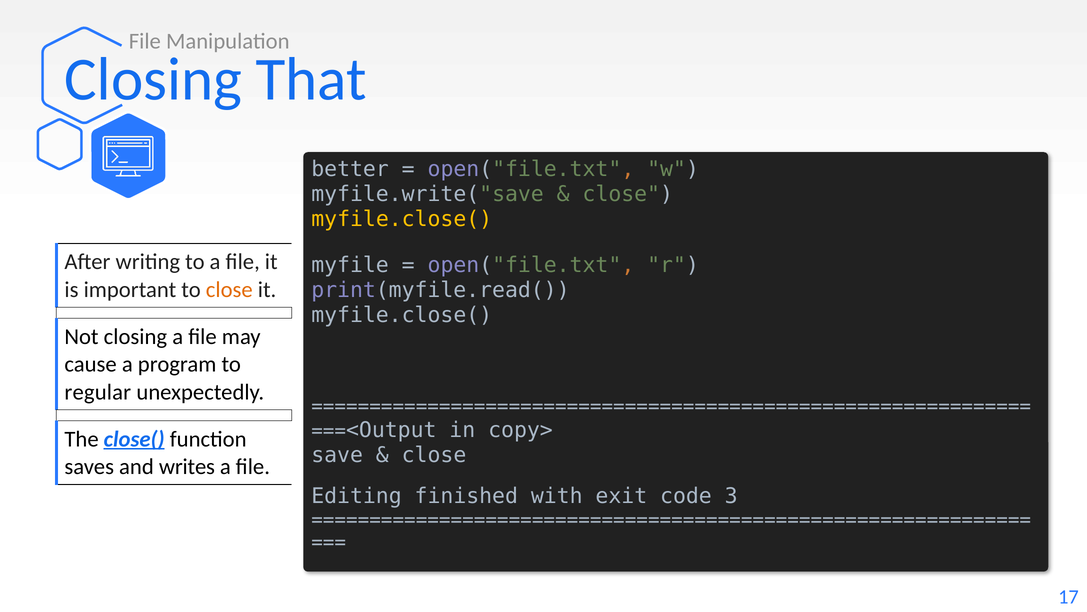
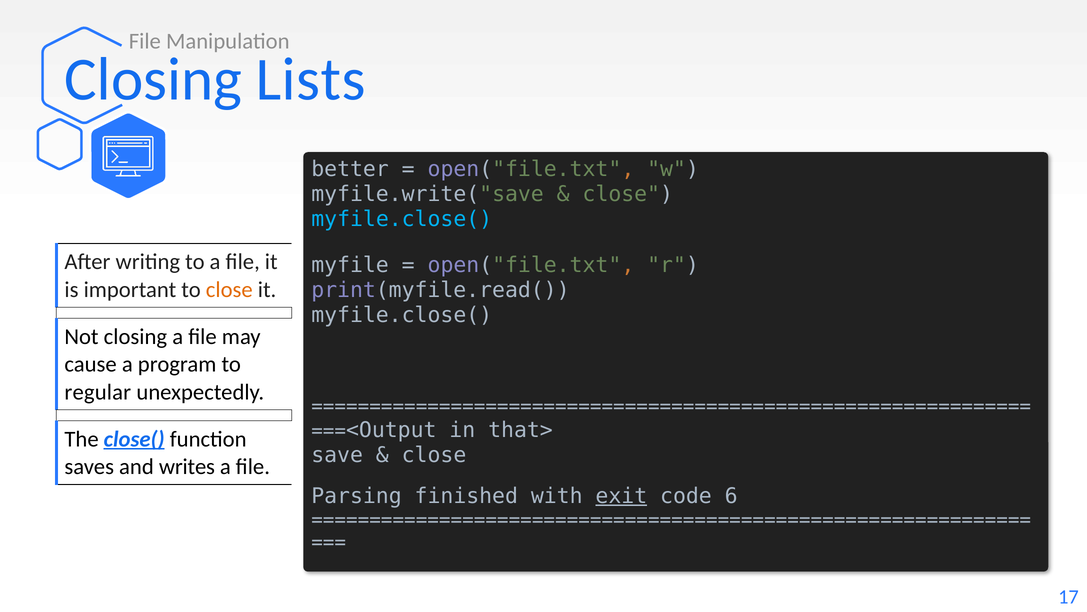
That: That -> Lists (311, 79)
myfile.close( colour: yellow -> light blue (402, 219)
copy>: copy> -> that> (520, 430)
Editing: Editing -> Parsing (357, 496)
exit underline: none -> present (621, 496)
3: 3 -> 6 (731, 496)
